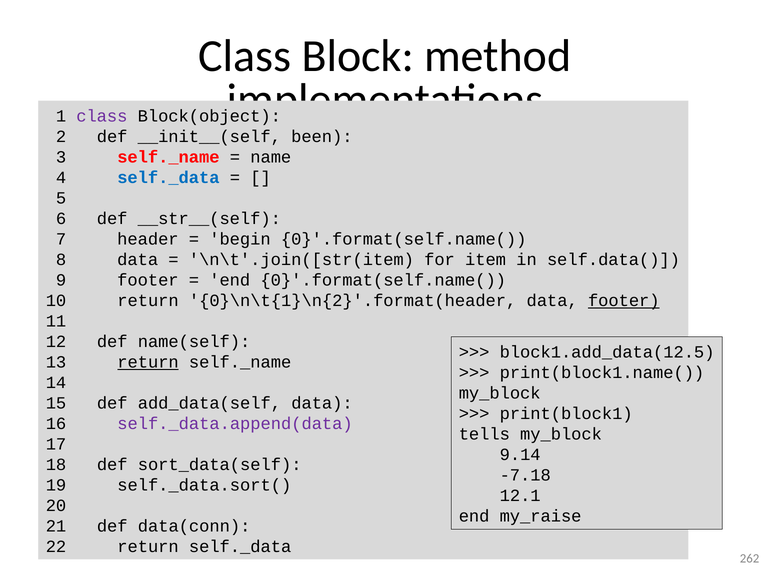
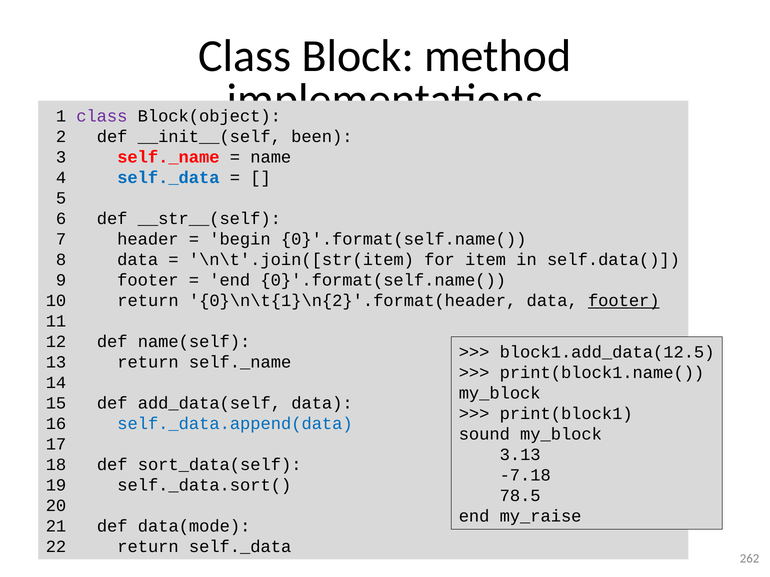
return underline: present -> none (148, 362)
self._data.append(data colour: purple -> blue (235, 424)
tells: tells -> sound (484, 435)
9.14: 9.14 -> 3.13 (520, 455)
12.1: 12.1 -> 78.5 (520, 496)
data(conn: data(conn -> data(mode (194, 526)
